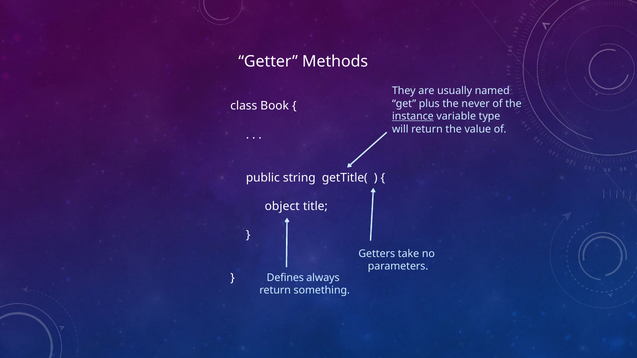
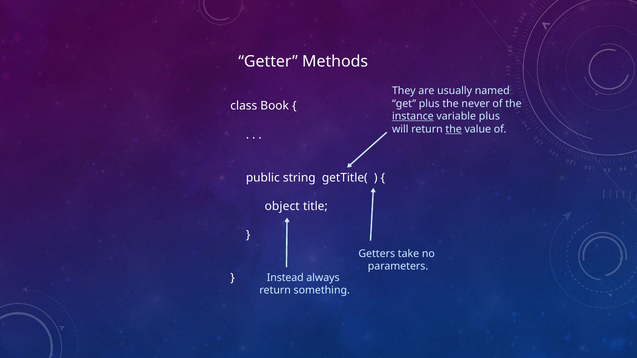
variable type: type -> plus (489, 116)
the underline: none -> present (454, 129)
Defines: Defines -> Instead (285, 278)
